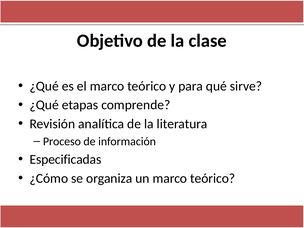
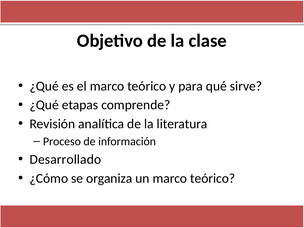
Especificadas: Especificadas -> Desarrollado (65, 159)
